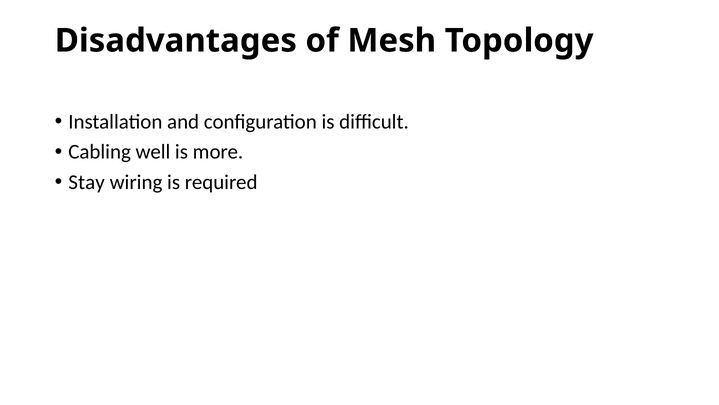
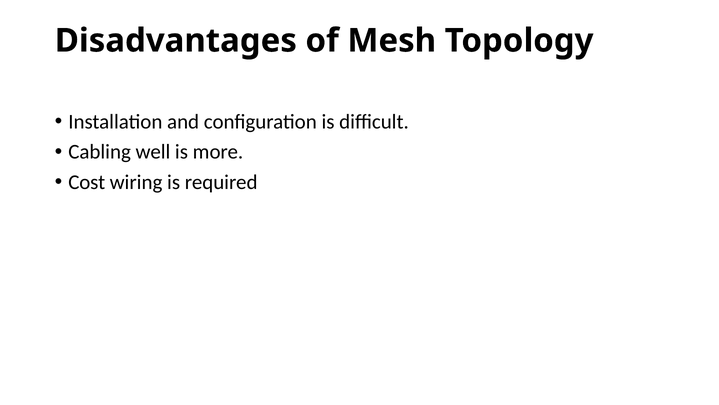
Stay: Stay -> Cost (87, 182)
